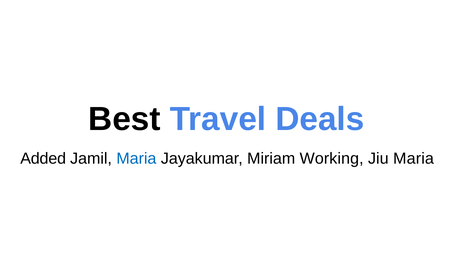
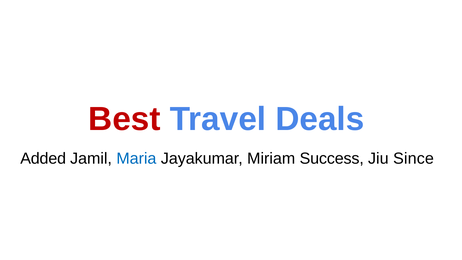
Best colour: black -> red (124, 119)
Working: Working -> Success (332, 159)
Jiu Maria: Maria -> Since (414, 159)
